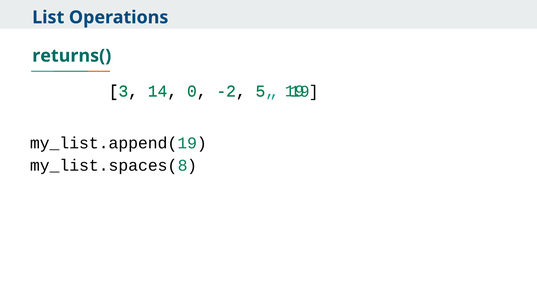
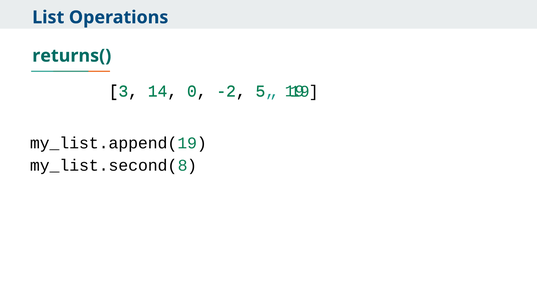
my_list.spaces(: my_list.spaces( -> my_list.second( (104, 165)
